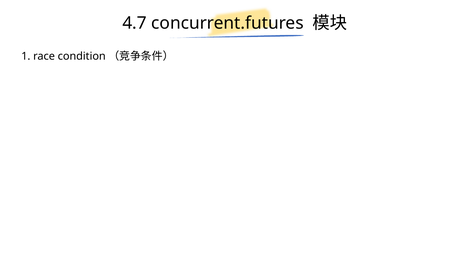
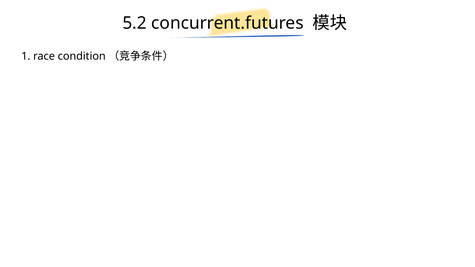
4.7: 4.7 -> 5.2 (135, 23)
